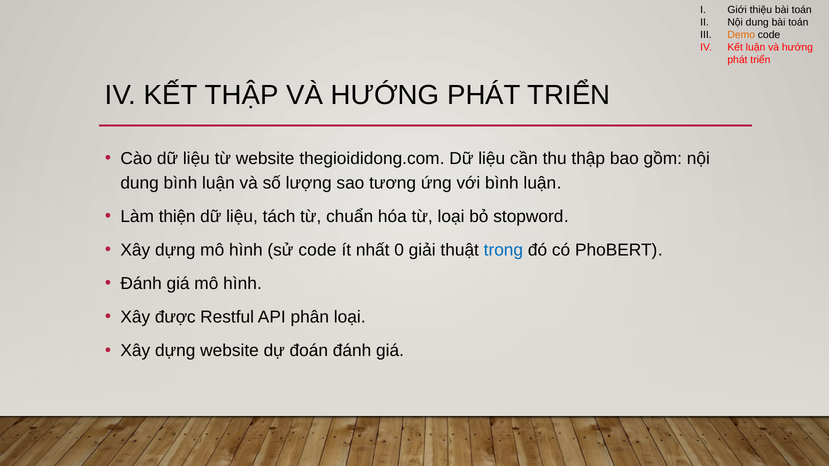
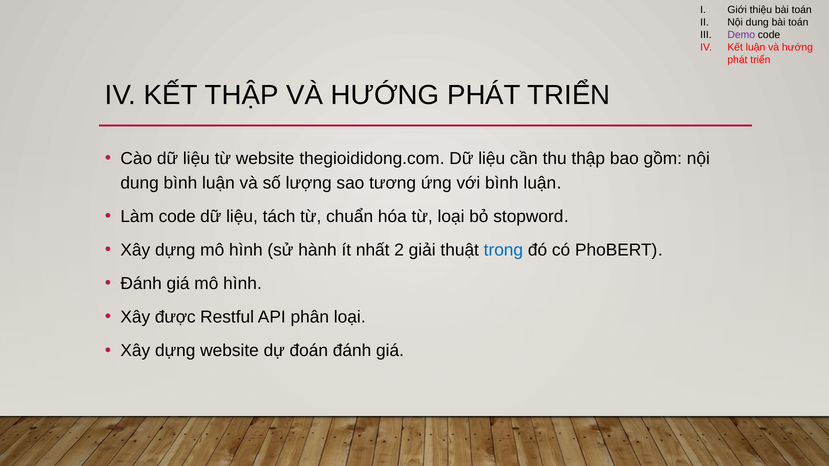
Demo colour: orange -> purple (741, 35)
Làm thiện: thiện -> code (177, 217)
sử code: code -> hành (318, 250)
0: 0 -> 2 (399, 250)
